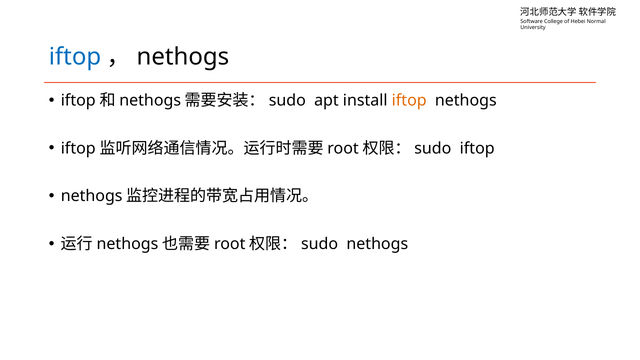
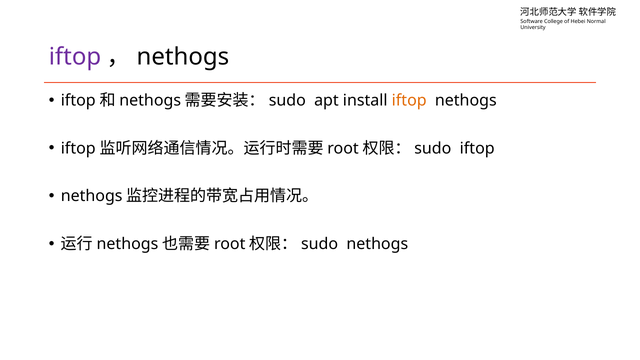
iftop colour: blue -> purple (75, 57)
